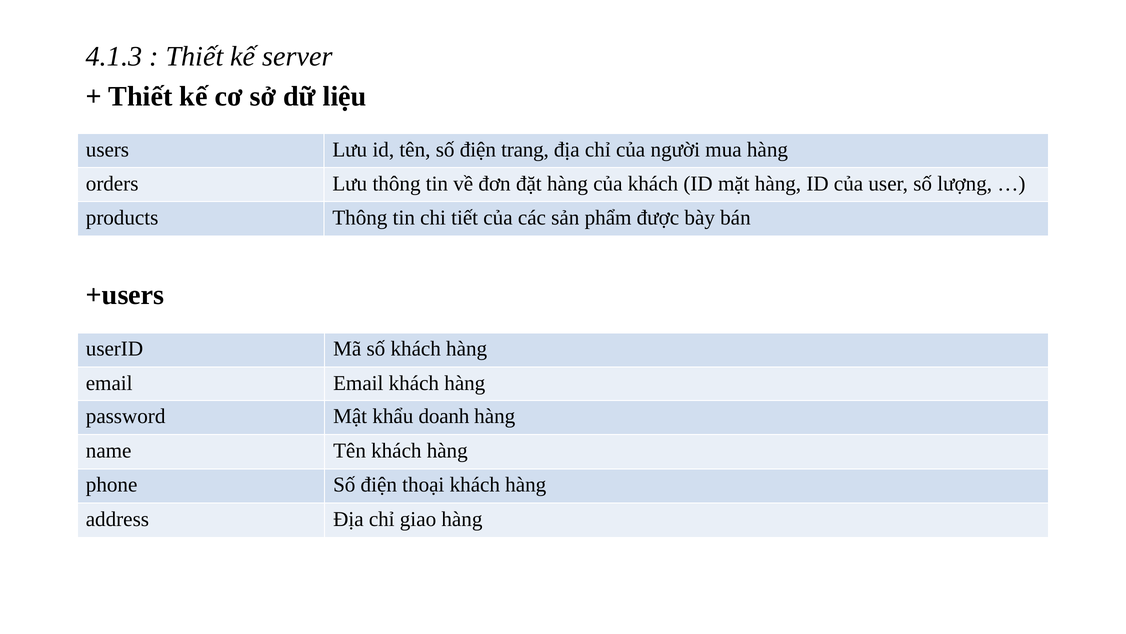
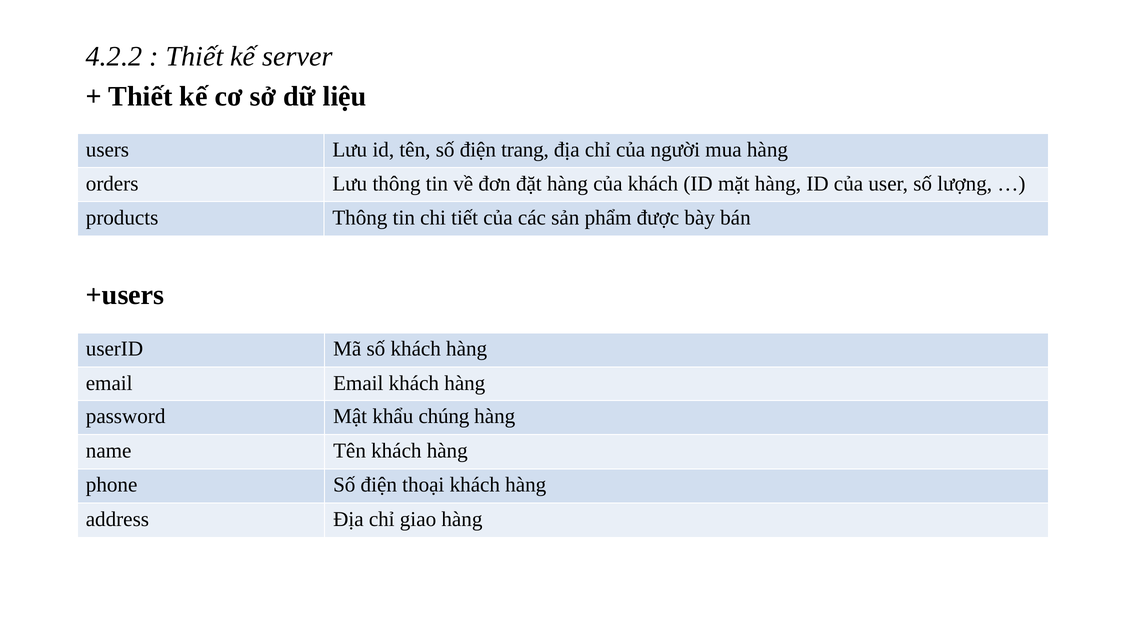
4.1.3: 4.1.3 -> 4.2.2 (114, 57)
doanh: doanh -> chúng (444, 416)
